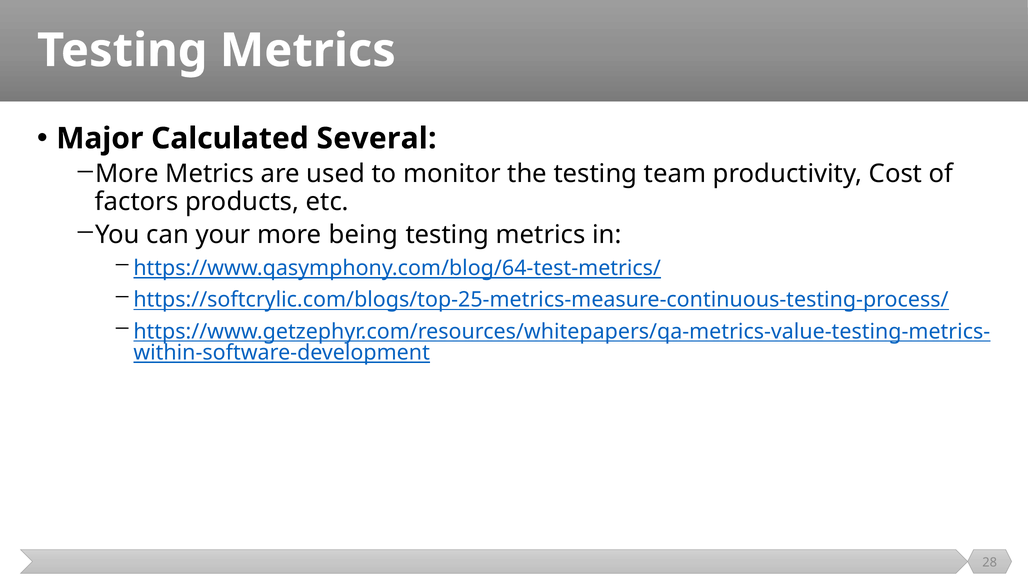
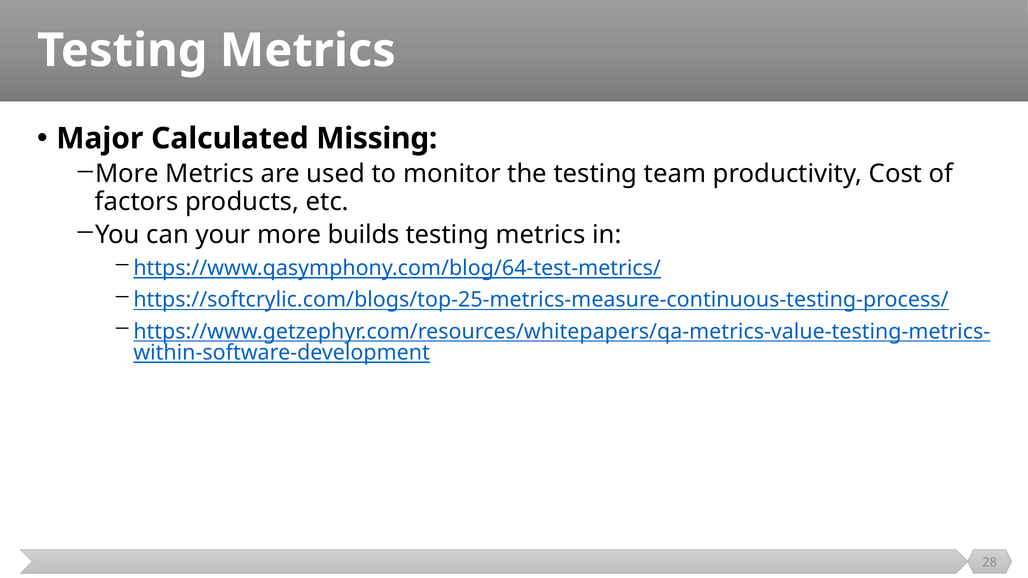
Several: Several -> Missing (377, 139)
being: being -> builds (364, 235)
